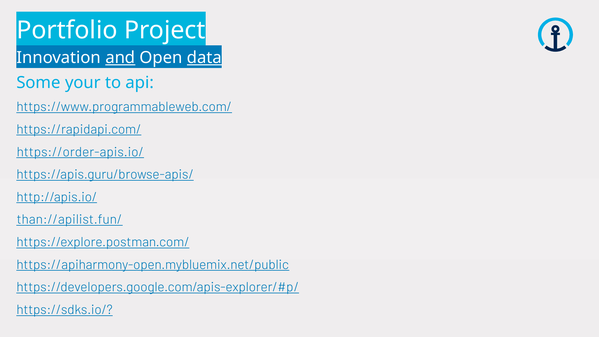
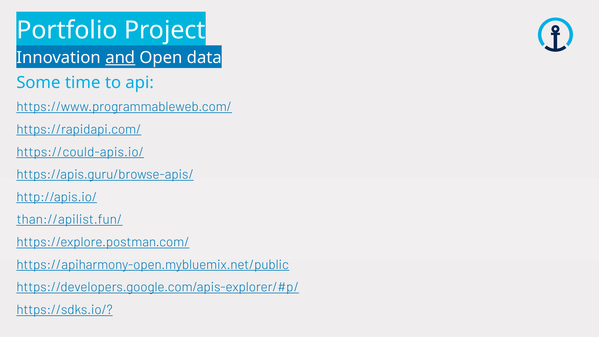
data underline: present -> none (204, 58)
your: your -> time (83, 83)
https://order-apis.io/: https://order-apis.io/ -> https://could-apis.io/ (80, 152)
